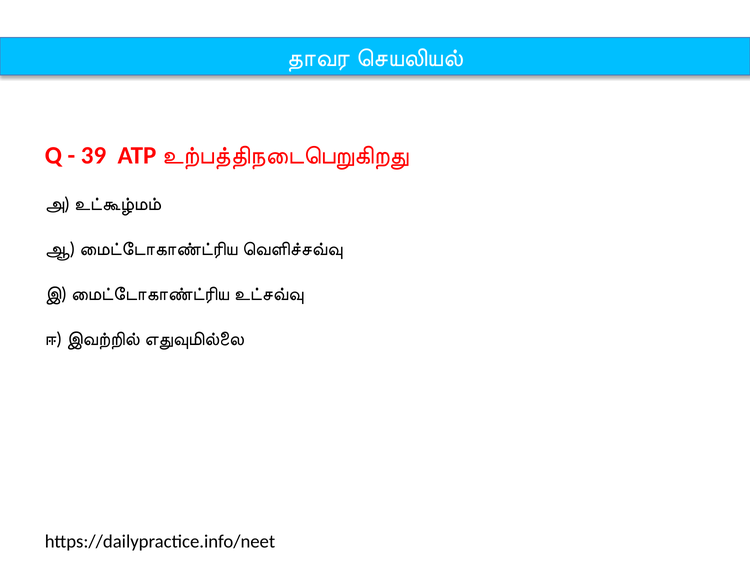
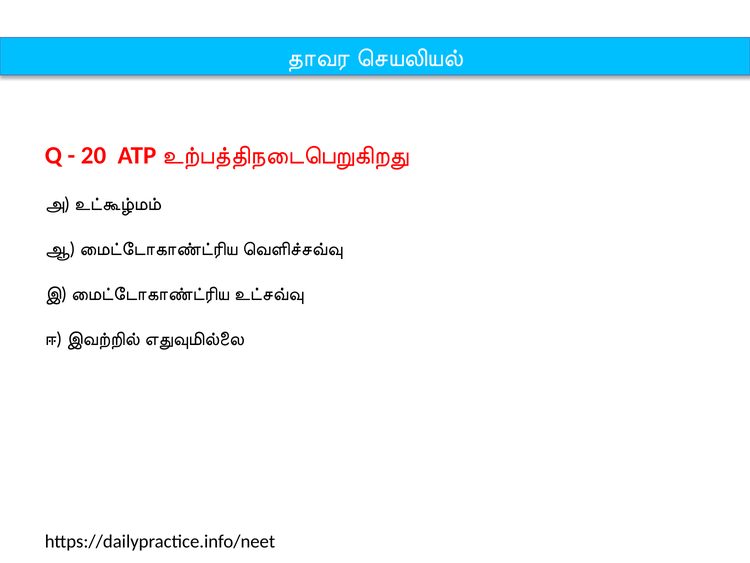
39: 39 -> 20 (94, 155)
